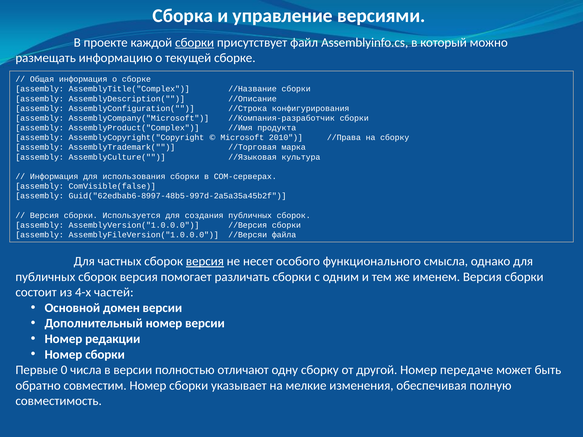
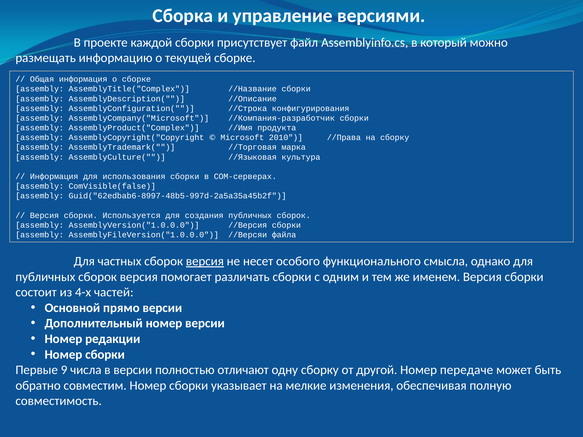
сборки underline: present -> none (195, 43)
домен: домен -> прямо (121, 308)
0: 0 -> 9 (64, 370)
